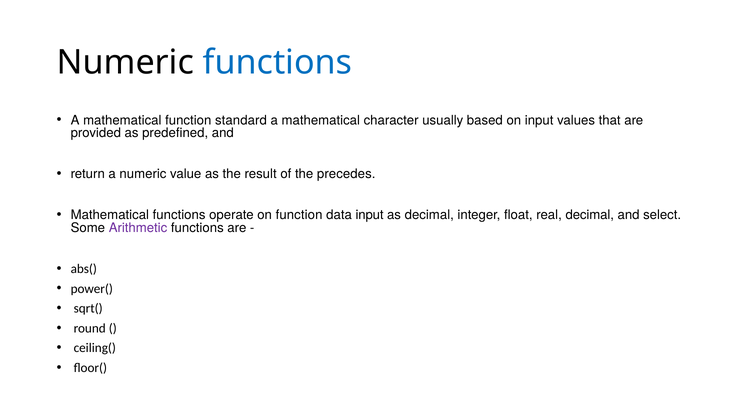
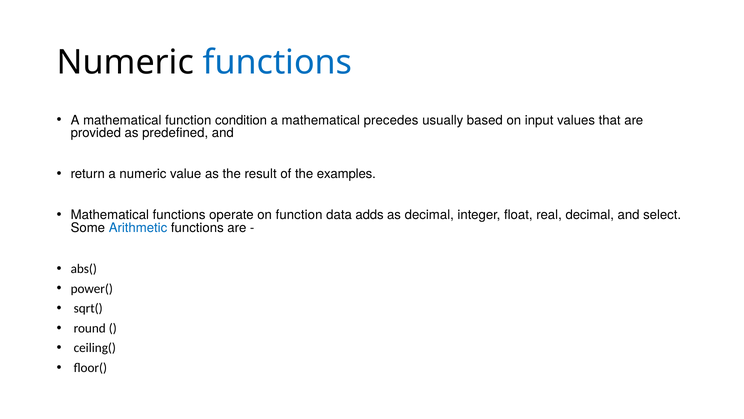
standard: standard -> condition (241, 120)
character: character -> precedes (391, 120)
precedes: precedes -> examples (346, 174)
data input: input -> adds (370, 215)
Arithmetic colour: purple -> blue (138, 228)
